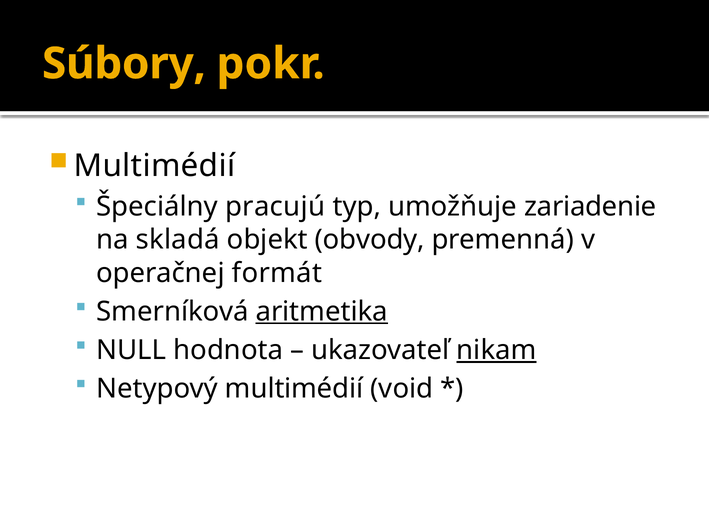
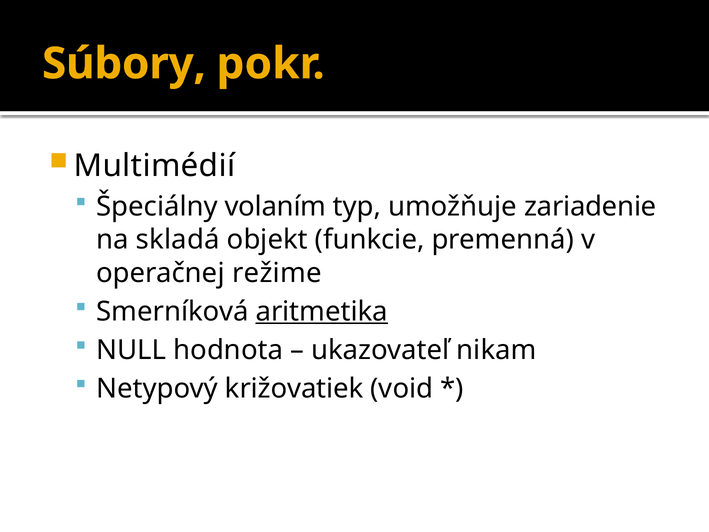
pracujú: pracujú -> volaním (275, 207)
obvody: obvody -> funkcie (370, 240)
formát: formát -> režime (277, 273)
nikam underline: present -> none (496, 350)
Netypový multimédií: multimédií -> križovatiek (294, 389)
